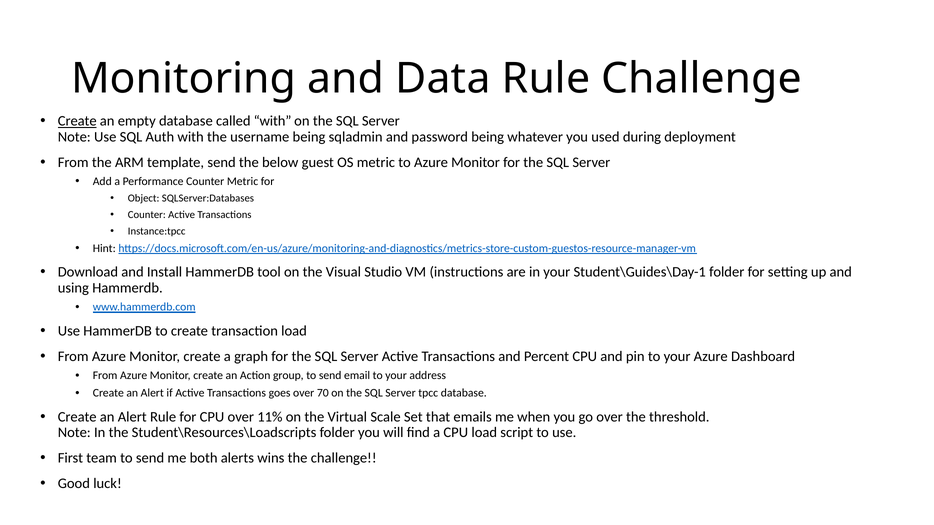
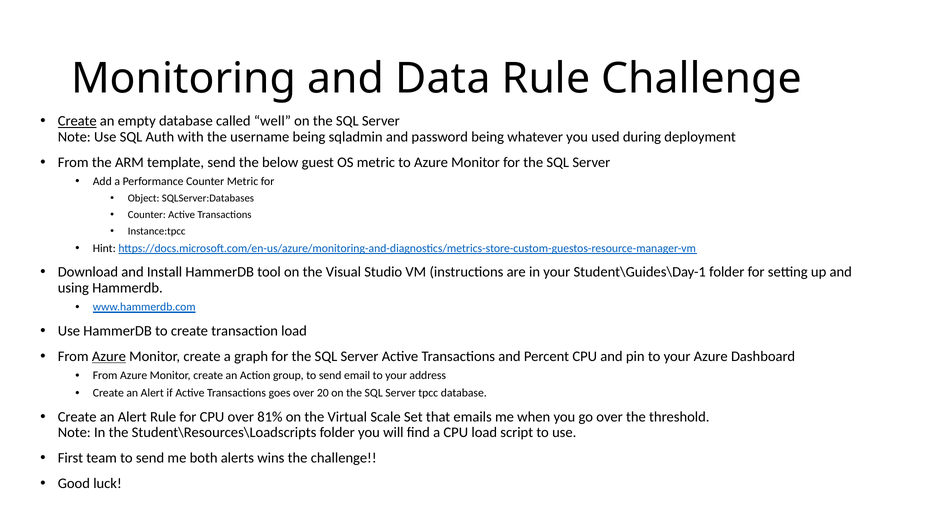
called with: with -> well (272, 121)
Azure underline: none -> present (109, 357)
70: 70 -> 20 (323, 393)
11%: 11% -> 81% (270, 417)
